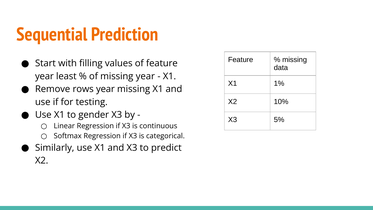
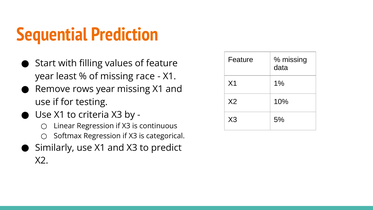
missing year: year -> race (145, 76)
gender: gender -> criteria (94, 115)
